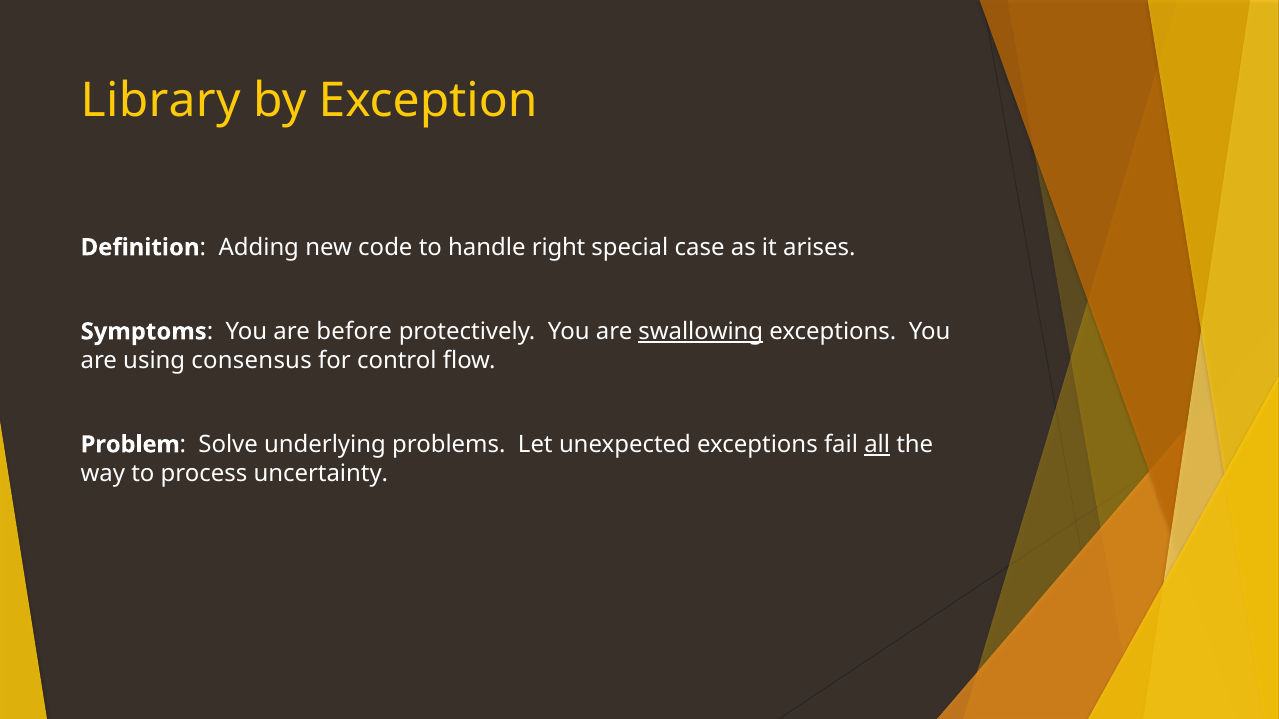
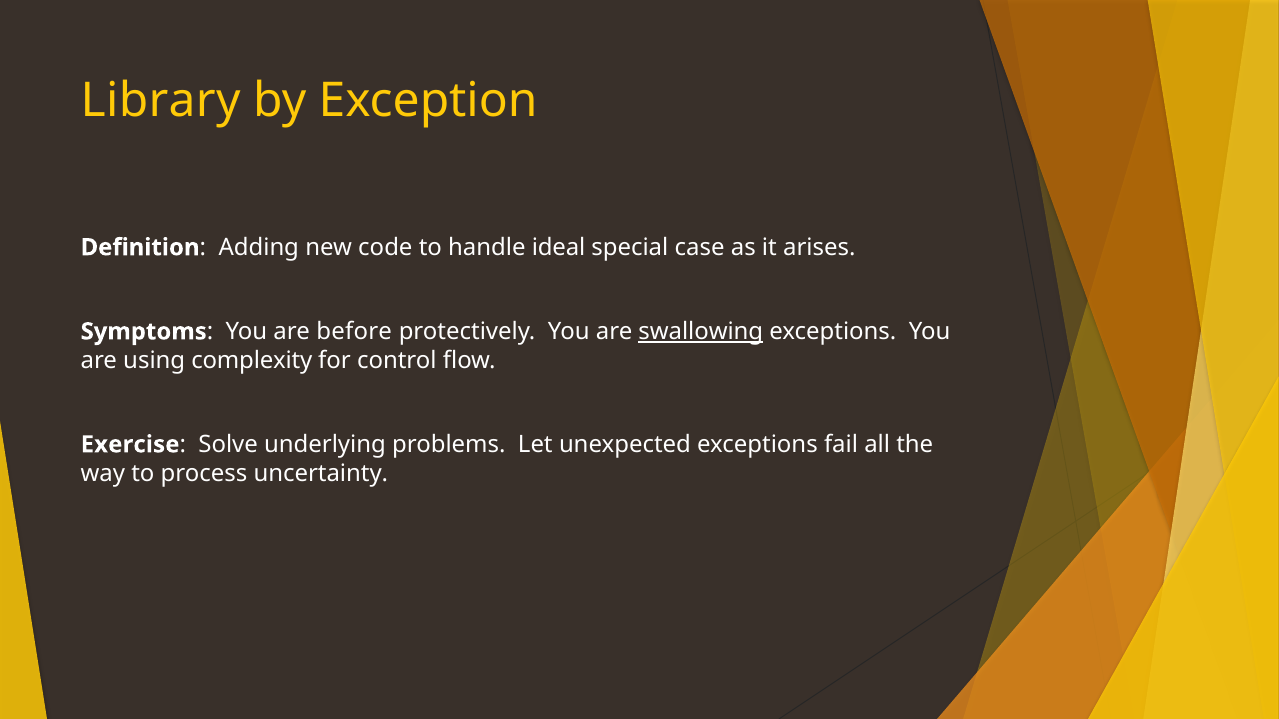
right: right -> ideal (559, 248)
consensus: consensus -> complexity (252, 361)
Problem: Problem -> Exercise (130, 445)
all underline: present -> none (877, 445)
